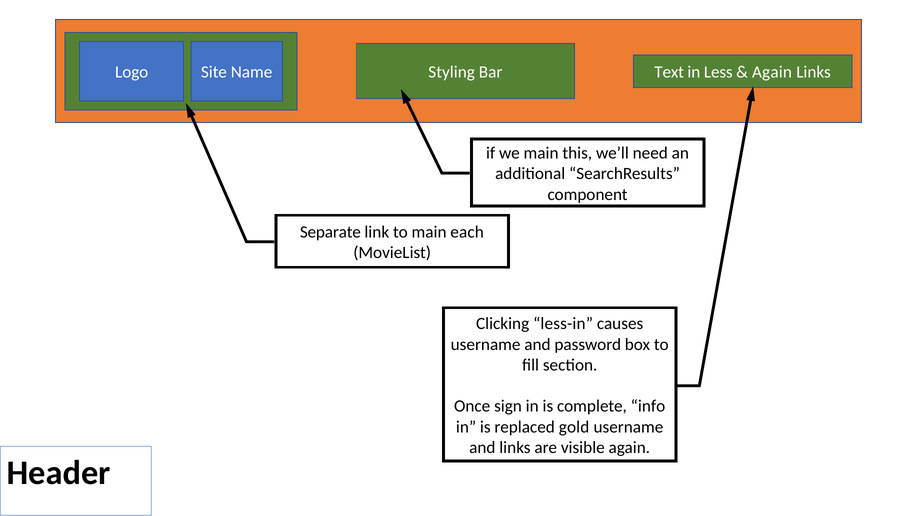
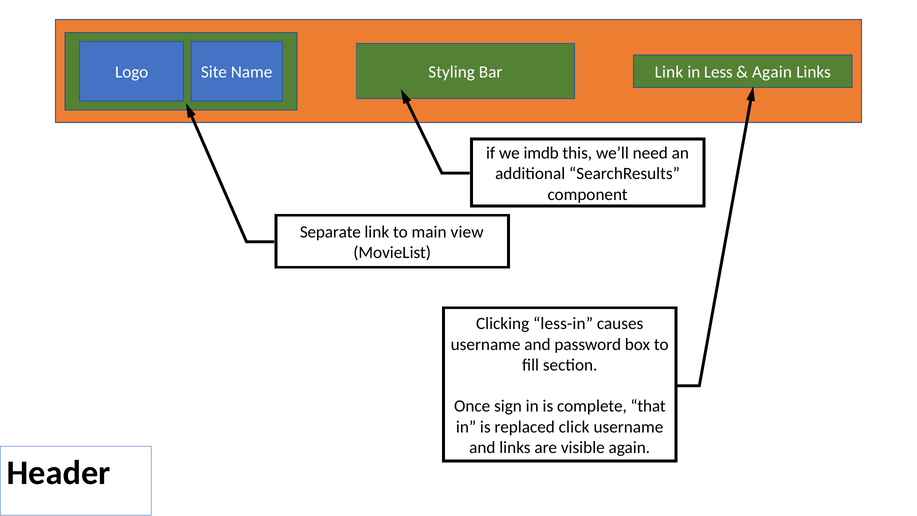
Name Text: Text -> Link (669, 72)
we main: main -> imdb (541, 153)
each: each -> view (467, 232)
info: info -> that (648, 406)
gold: gold -> click (574, 427)
